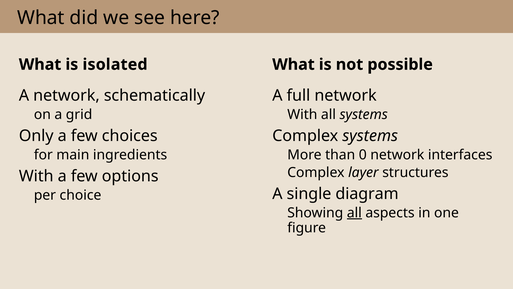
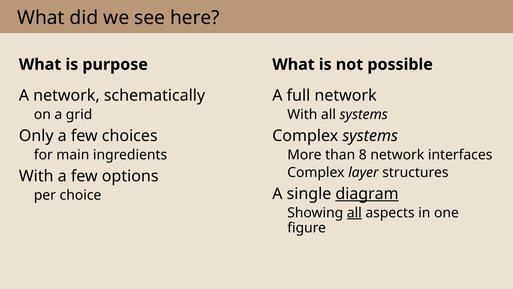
isolated: isolated -> purpose (115, 64)
0: 0 -> 8 (363, 155)
diagram underline: none -> present (367, 194)
